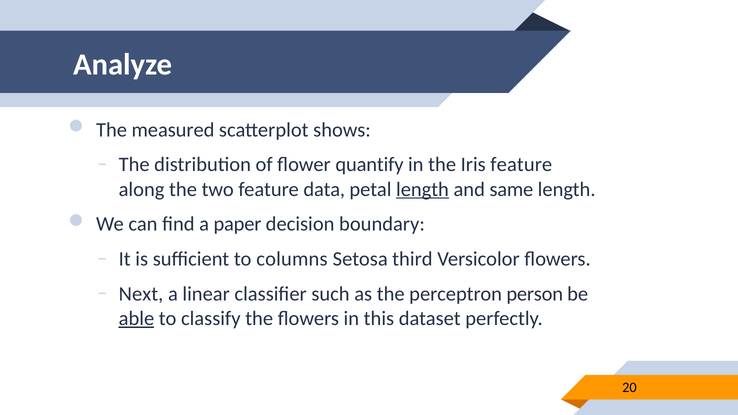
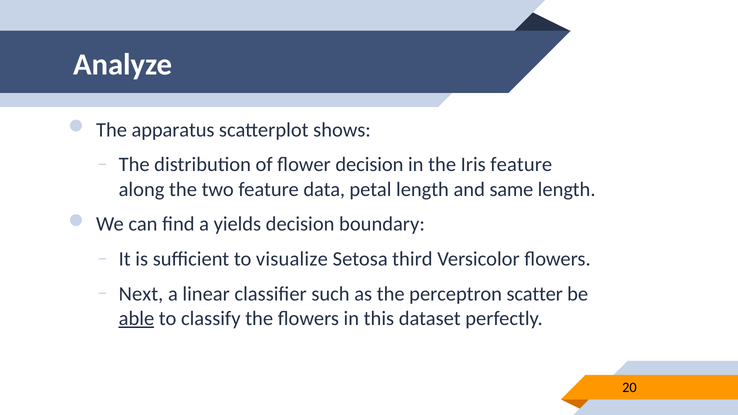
measured: measured -> apparatus (173, 130)
flower quantify: quantify -> decision (369, 165)
length underline: present -> none (422, 189)
paper: paper -> yields (237, 224)
columns: columns -> visualize (292, 259)
person: person -> scatter (535, 294)
